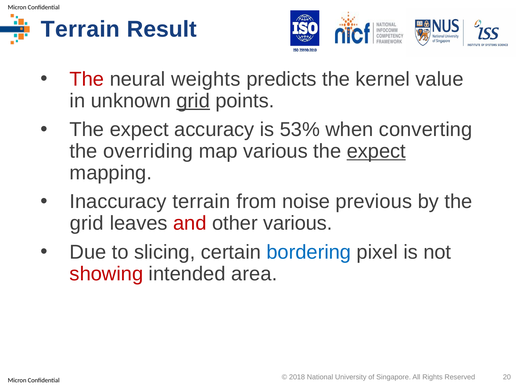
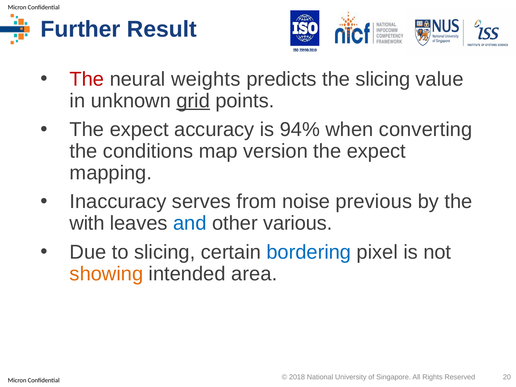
Terrain: Terrain -> Further (81, 29)
the kernel: kernel -> slicing (383, 79)
53%: 53% -> 94% (300, 130)
overriding: overriding -> conditions (148, 151)
map various: various -> version (276, 151)
expect underline: present -> none (376, 151)
Inaccuracy terrain: terrain -> serves (202, 202)
grid: grid -> with (87, 223)
and colour: red -> blue (190, 223)
showing colour: red -> orange (106, 274)
